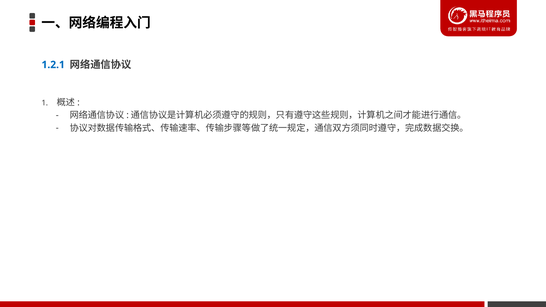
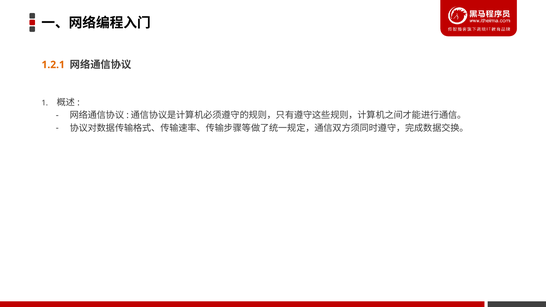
1.2.1 colour: blue -> orange (53, 65)
